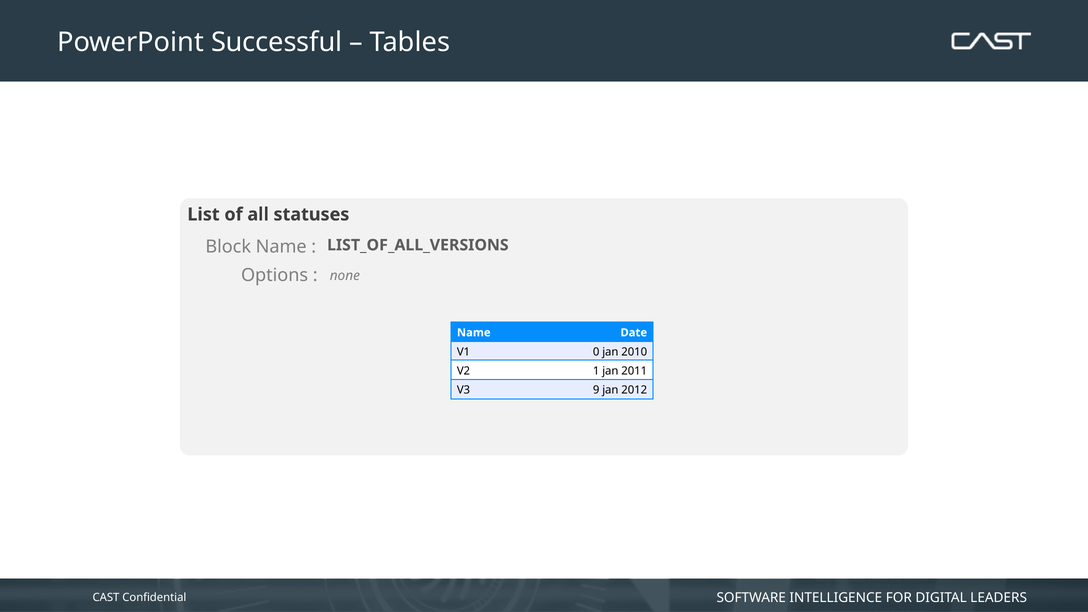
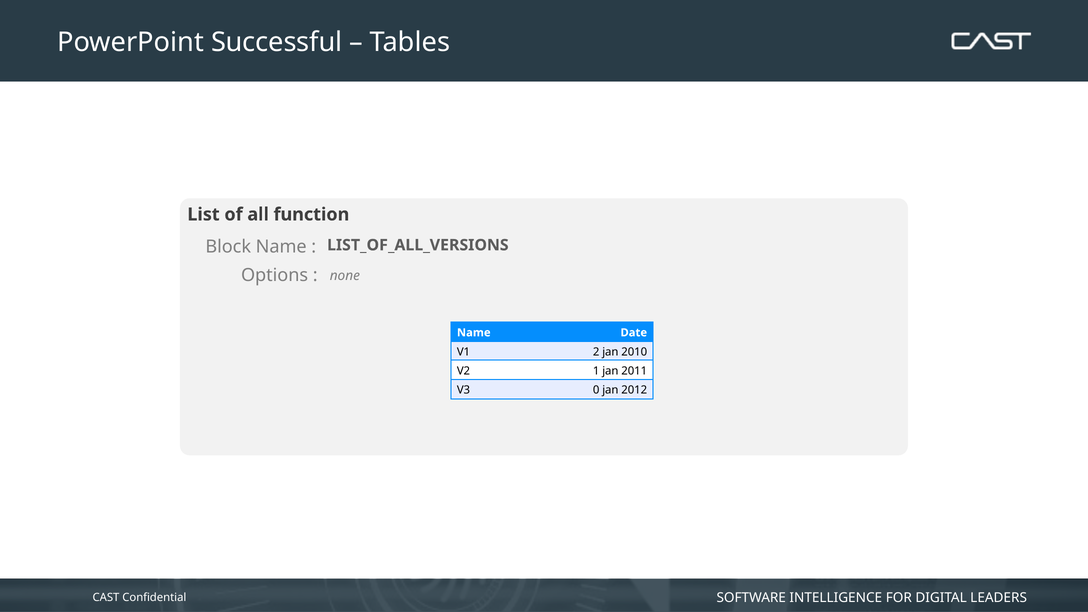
statuses: statuses -> function (311, 214)
0: 0 -> 2 (596, 352)
9: 9 -> 0 (596, 390)
